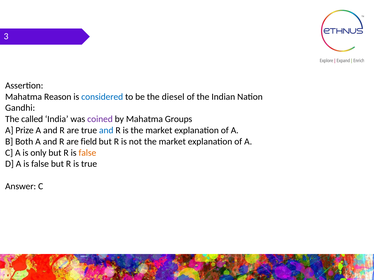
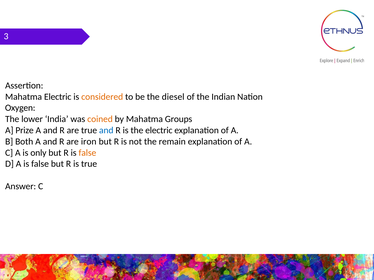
Mahatma Reason: Reason -> Electric (58, 97)
considered colour: blue -> orange (102, 97)
Gandhi: Gandhi -> Oxygen (20, 108)
called: called -> lower (32, 119)
coined colour: purple -> orange (100, 119)
is the market: market -> electric (159, 131)
field: field -> iron (89, 142)
not the market: market -> remain (172, 142)
